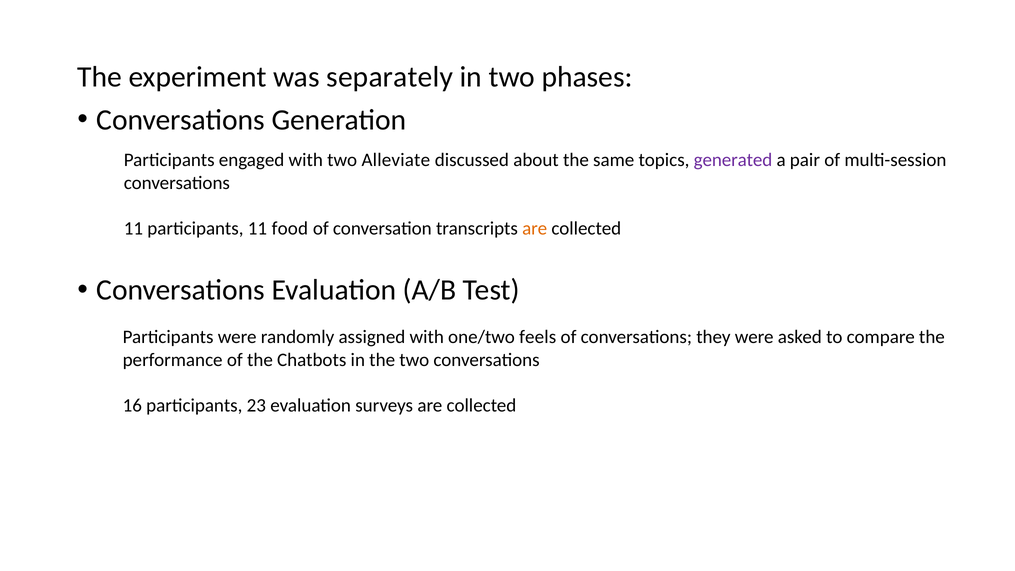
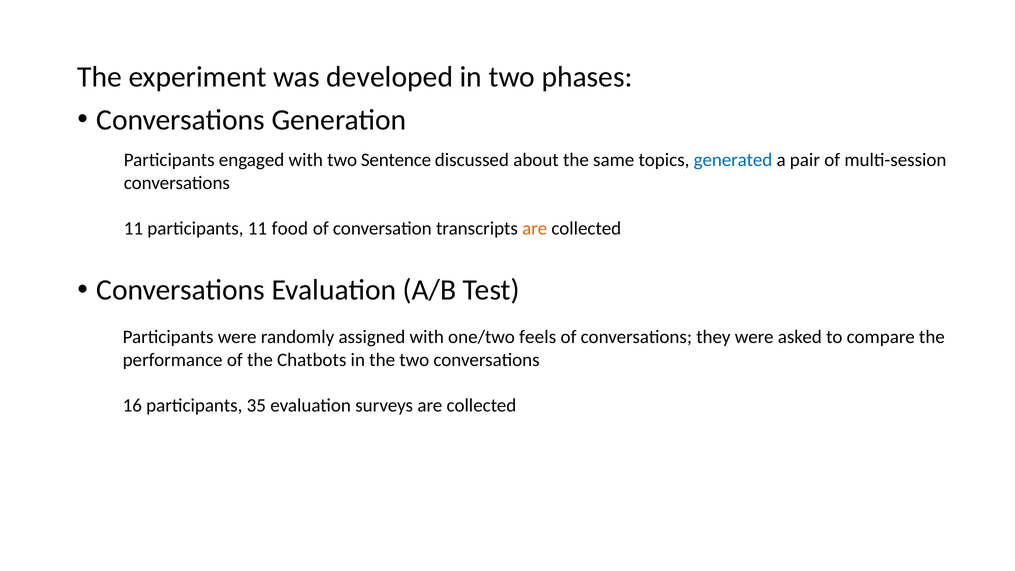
separately: separately -> developed (390, 77)
Alleviate: Alleviate -> Sentence (396, 160)
generated colour: purple -> blue (733, 160)
23: 23 -> 35 (256, 405)
